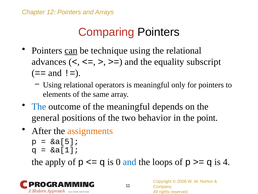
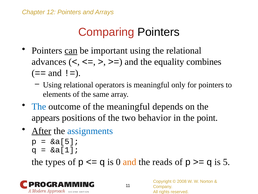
technique: technique -> important (109, 51)
subscript: subscript -> combines (204, 62)
general: general -> appears (46, 118)
After underline: none -> present (41, 131)
assignments colour: orange -> blue (90, 131)
apply: apply -> types (55, 162)
and colour: blue -> orange (130, 162)
loops: loops -> reads (162, 162)
4: 4 -> 5 (226, 162)
